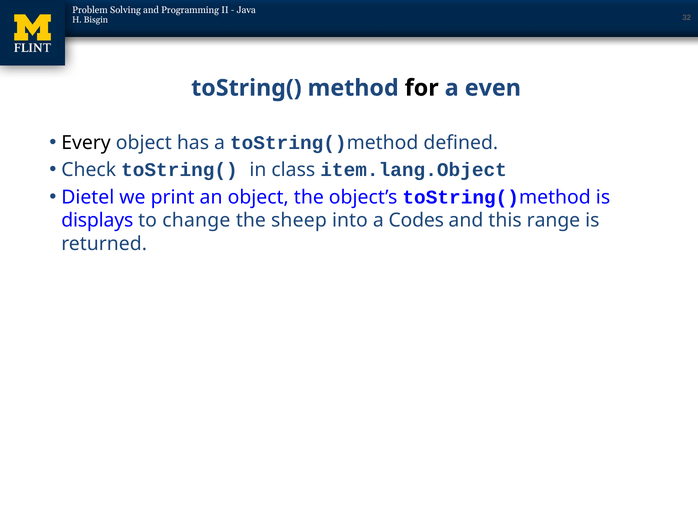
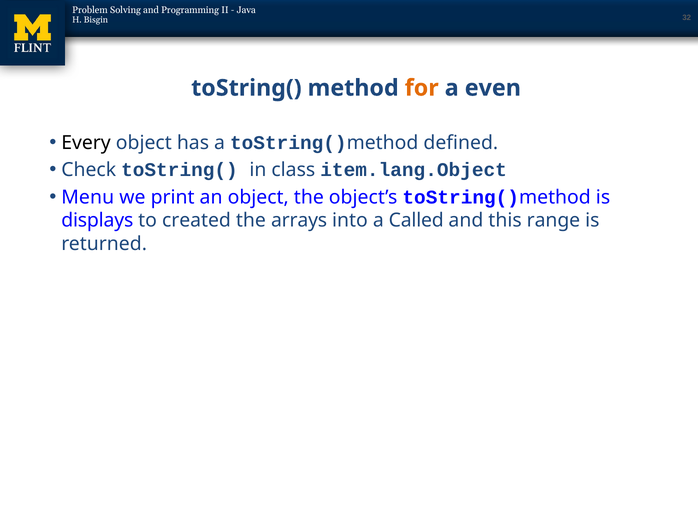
for colour: black -> orange (422, 88)
Dietel: Dietel -> Menu (88, 198)
change: change -> created (196, 221)
sheep: sheep -> arrays (299, 221)
Codes: Codes -> Called (416, 221)
